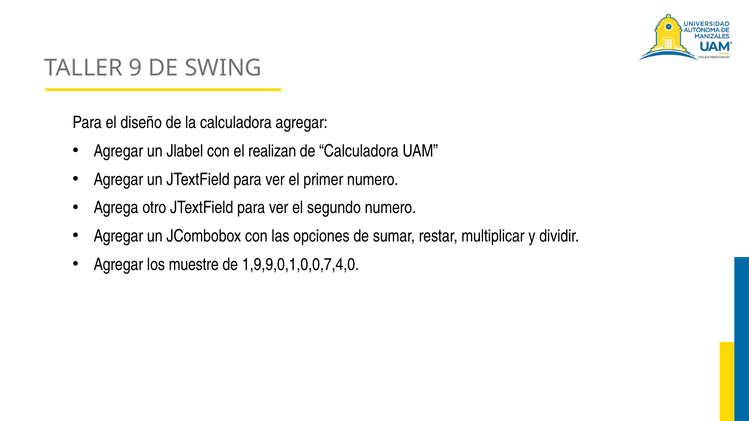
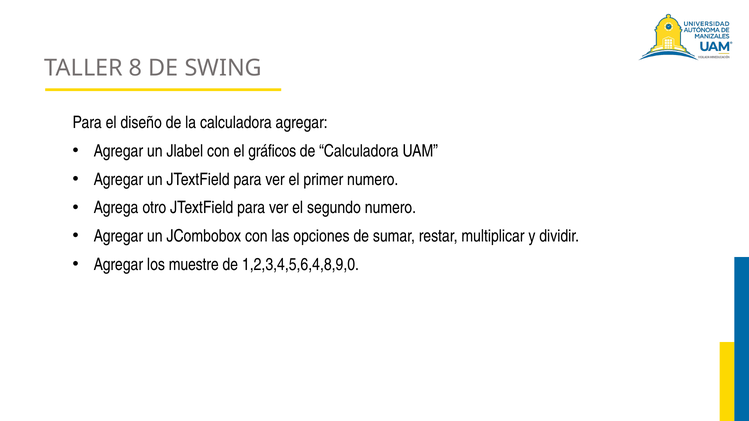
9: 9 -> 8 (136, 68)
realizan: realizan -> gráficos (272, 151)
1,9,9,0,1,0,0,7,4,0: 1,9,9,0,1,0,0,7,4,0 -> 1,2,3,4,5,6,4,8,9,0 (301, 265)
